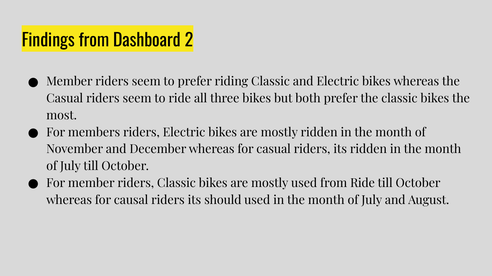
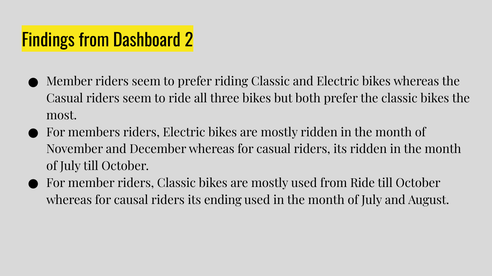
should: should -> ending (223, 201)
